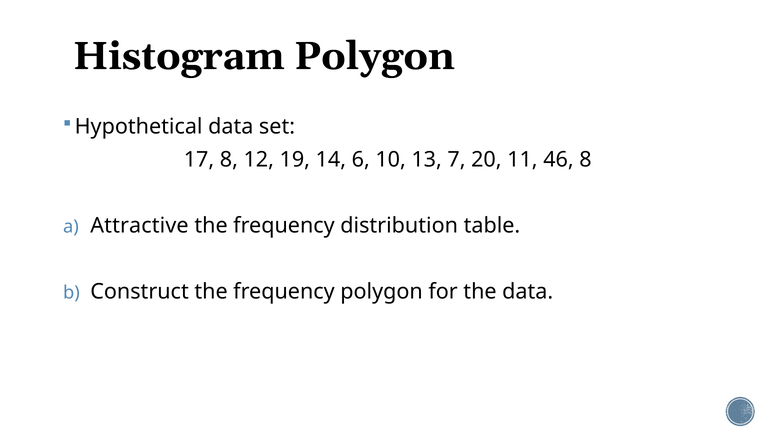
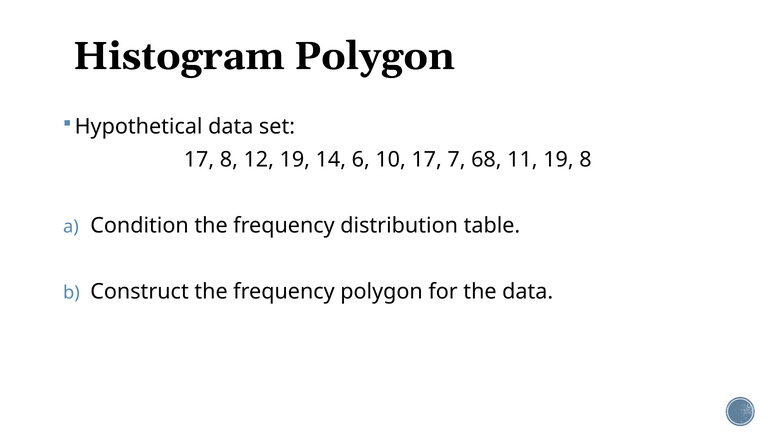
10 13: 13 -> 17 (427, 160)
20: 20 -> 68 (486, 160)
11 46: 46 -> 19 (558, 160)
Attractive: Attractive -> Condition (140, 226)
